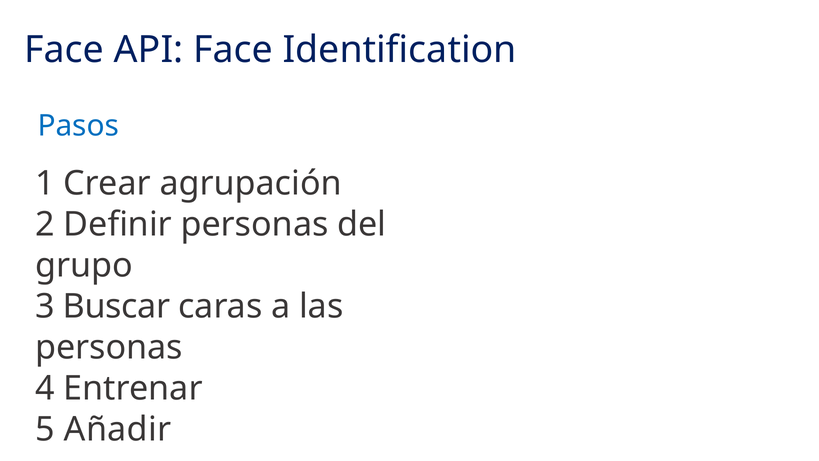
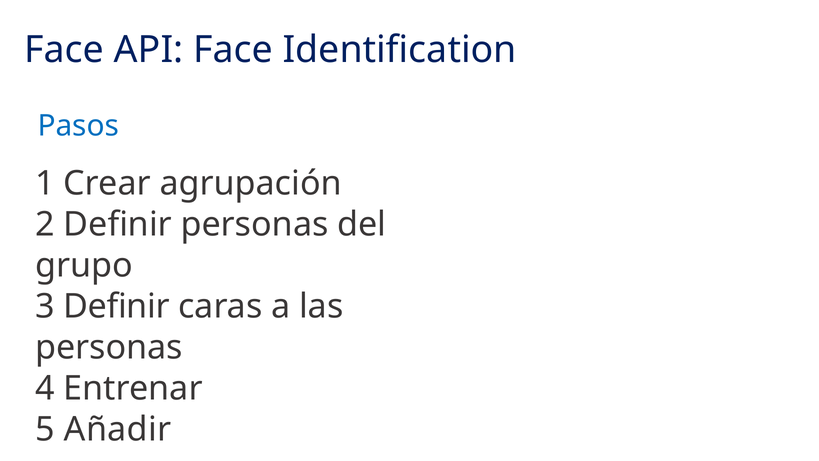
3 Buscar: Buscar -> Definir (116, 306)
